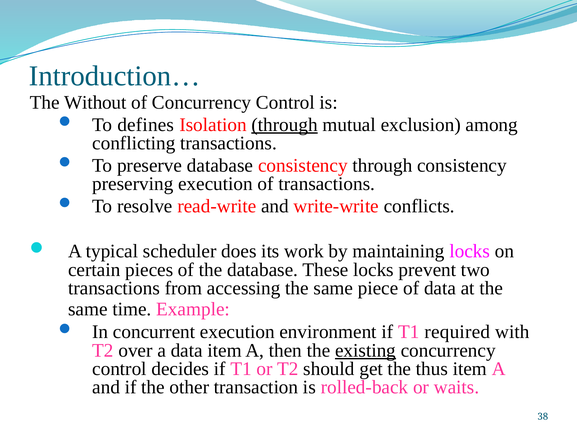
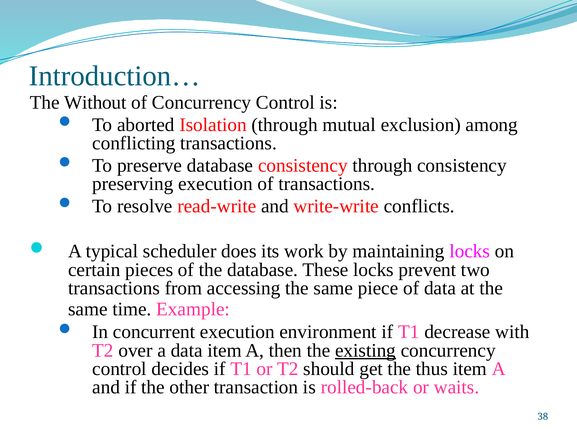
defines: defines -> aborted (146, 125)
through underline: present -> none (285, 125)
required: required -> decrease (457, 333)
